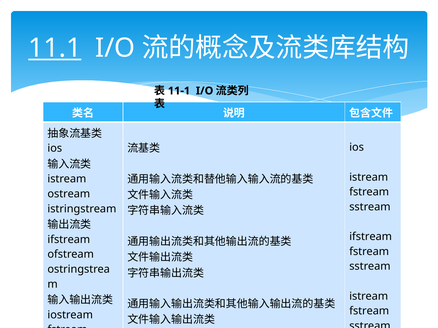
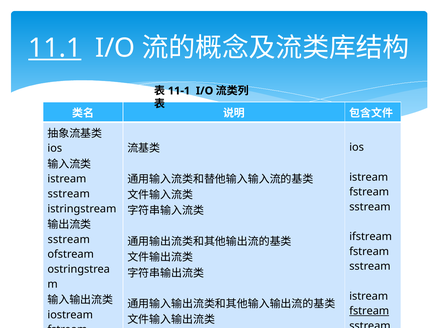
ostream: ostream -> sstream (69, 194)
ifstream: ifstream -> sstream (69, 240)
fstream underline: none -> present (369, 311)
